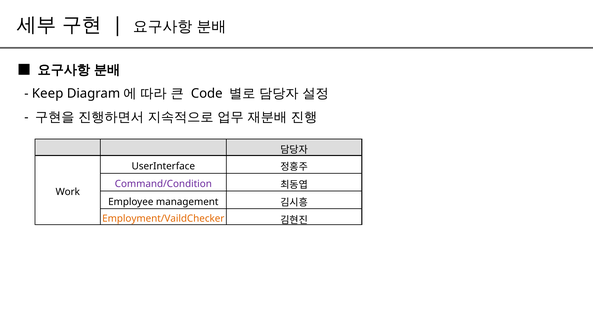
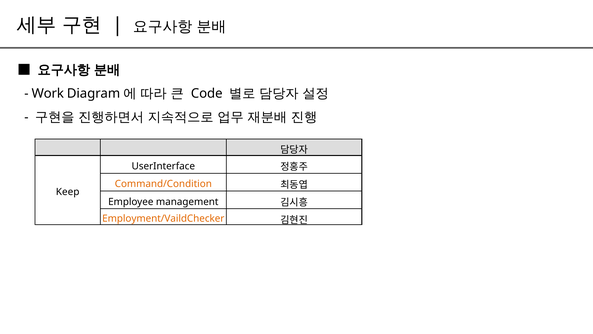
Keep: Keep -> Work (48, 93)
Command/Condition colour: purple -> orange (163, 184)
Work: Work -> Keep (68, 192)
